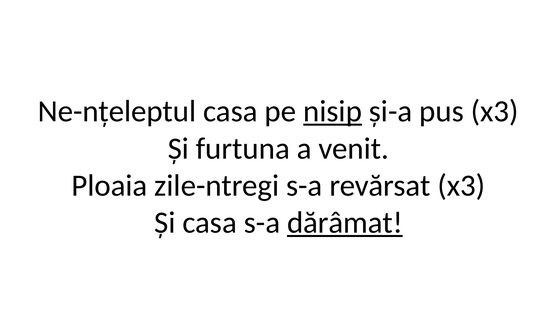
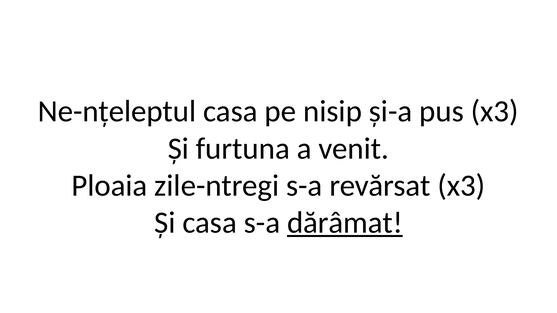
nisip underline: present -> none (333, 111)
